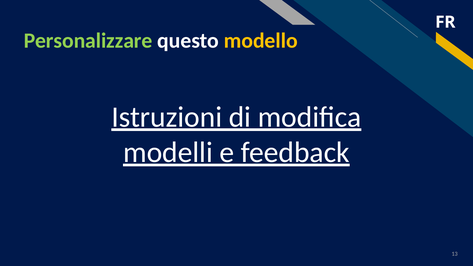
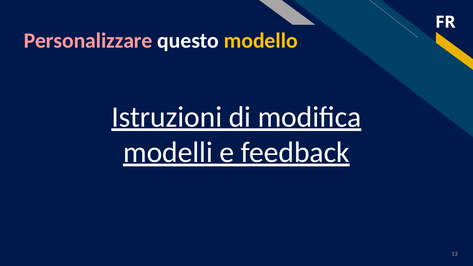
Personalizzare colour: light green -> pink (88, 41)
